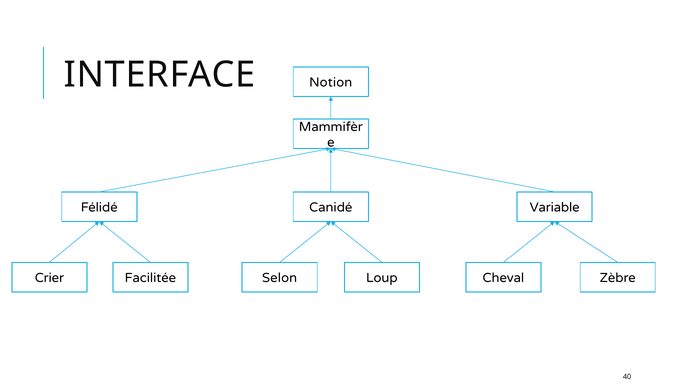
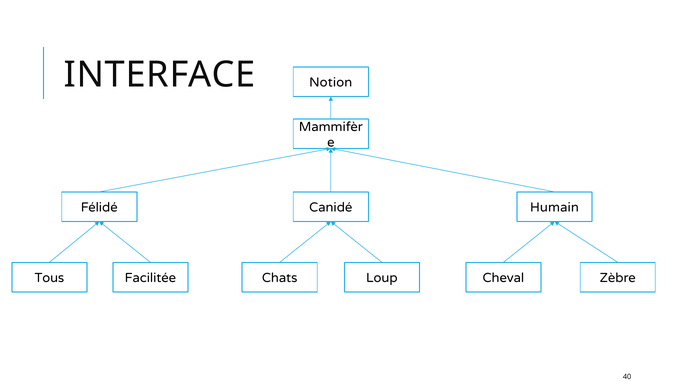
Variable: Variable -> Humain (554, 208)
Crier: Crier -> Tous (49, 278)
Selon: Selon -> Chats (280, 278)
